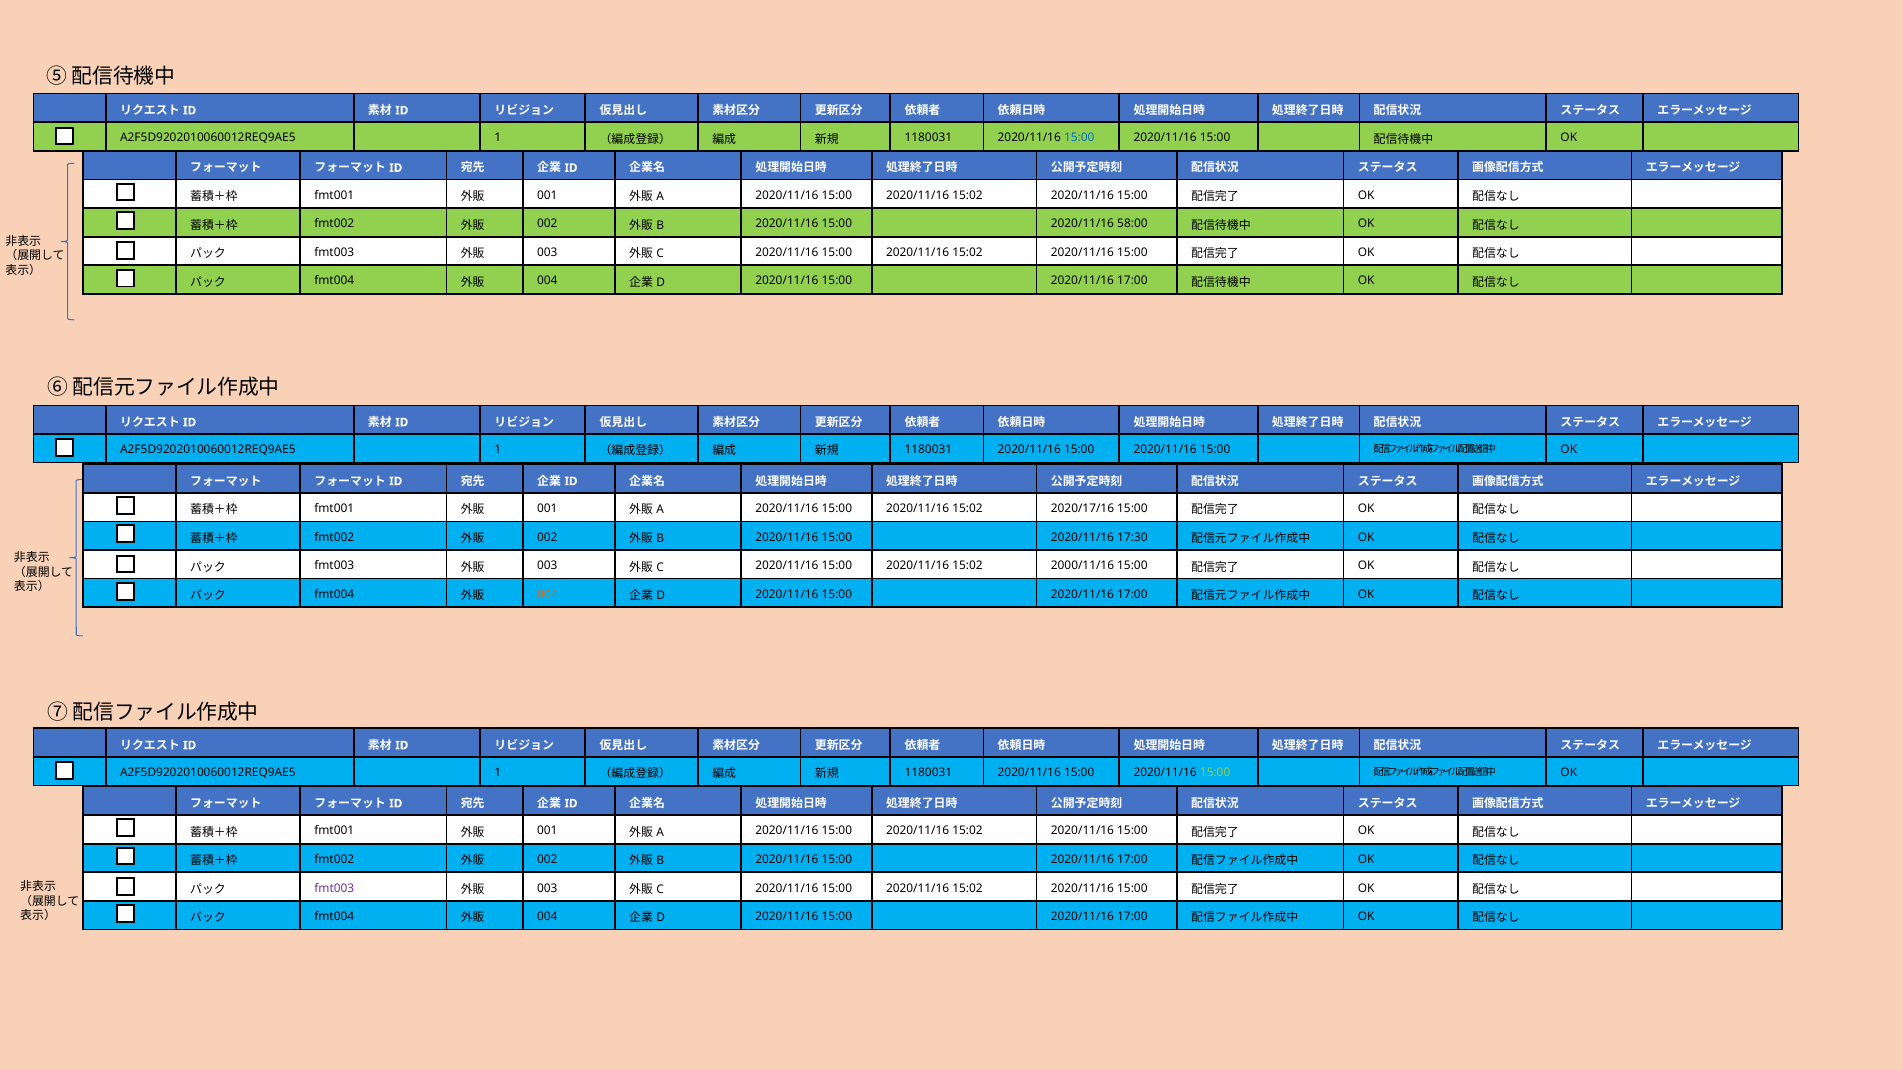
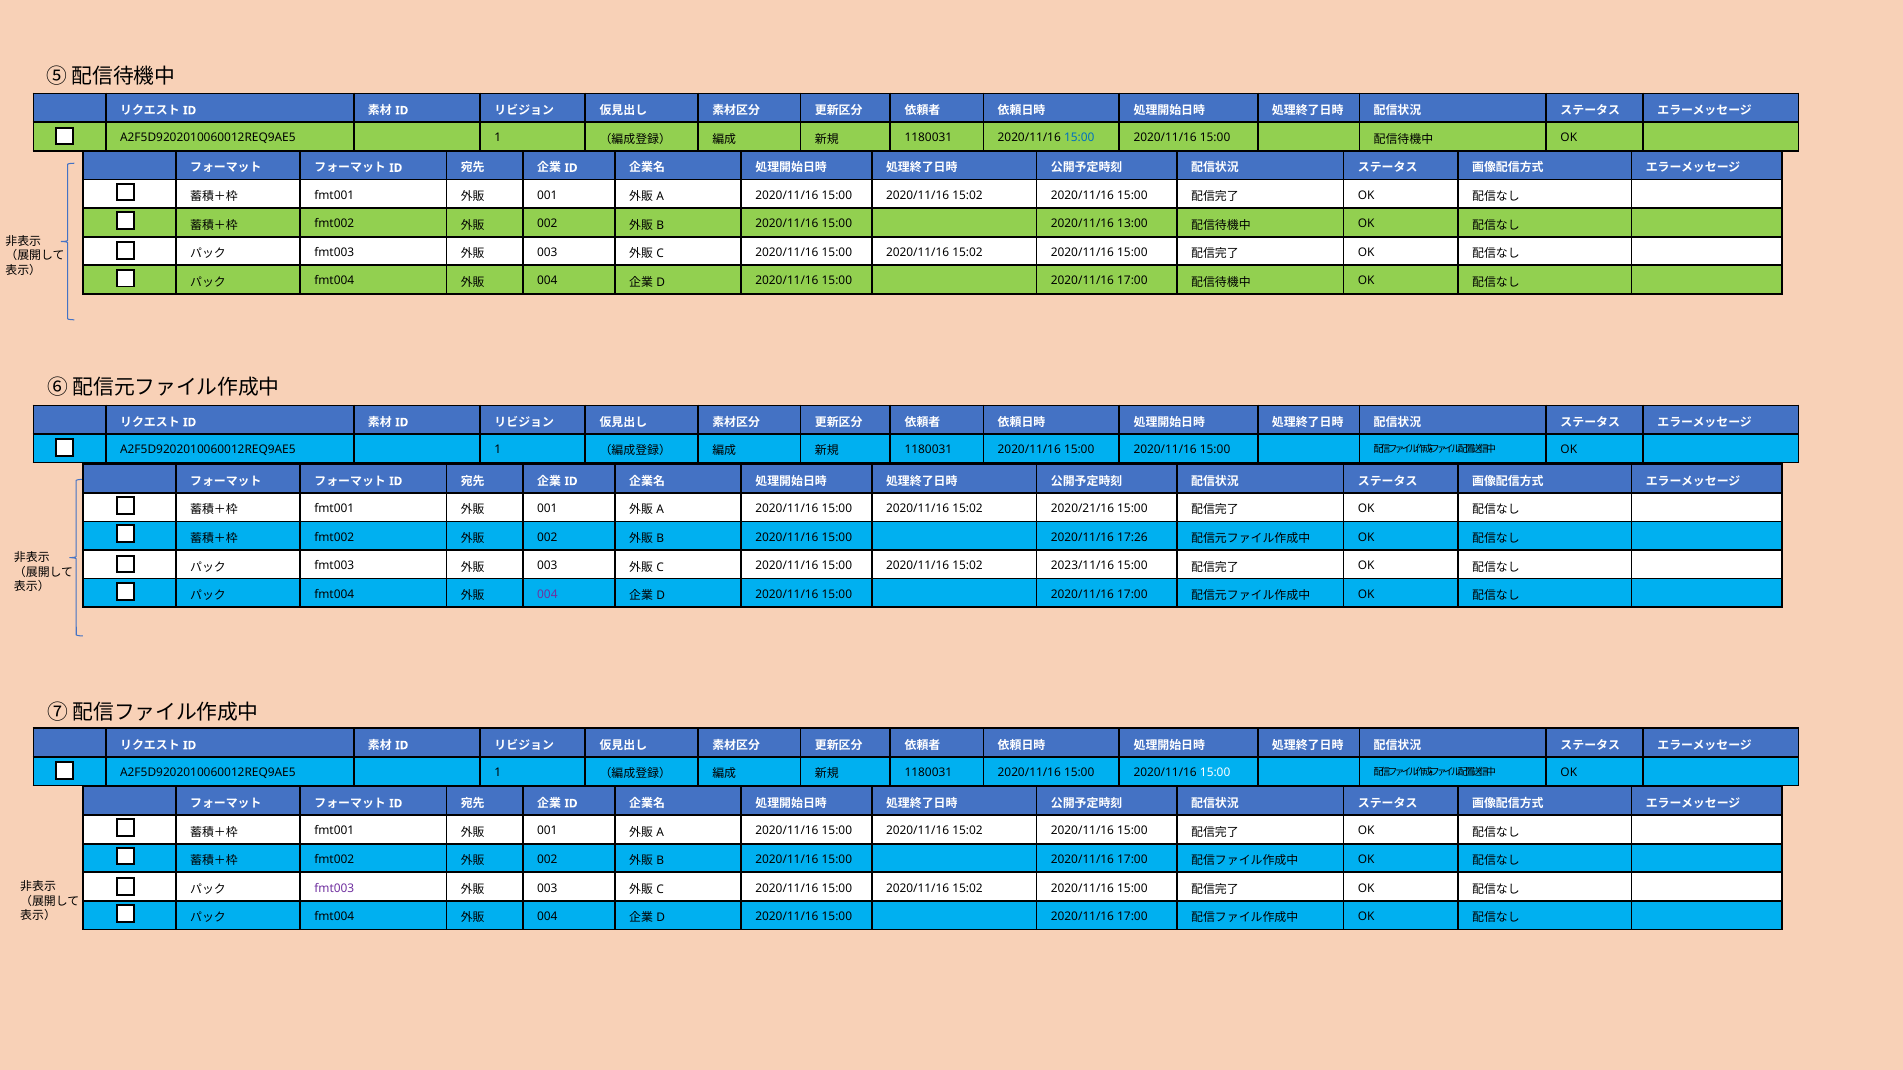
58:00: 58:00 -> 13:00 (1132, 224)
2020/17/16: 2020/17/16 -> 2020/21/16 (1082, 509)
17:30: 17:30 -> 17:26 (1132, 537)
2000/11/16: 2000/11/16 -> 2023/11/16 (1082, 566)
004 colour: orange -> purple (547, 595)
15:00 colour: light green -> white (1215, 773)
